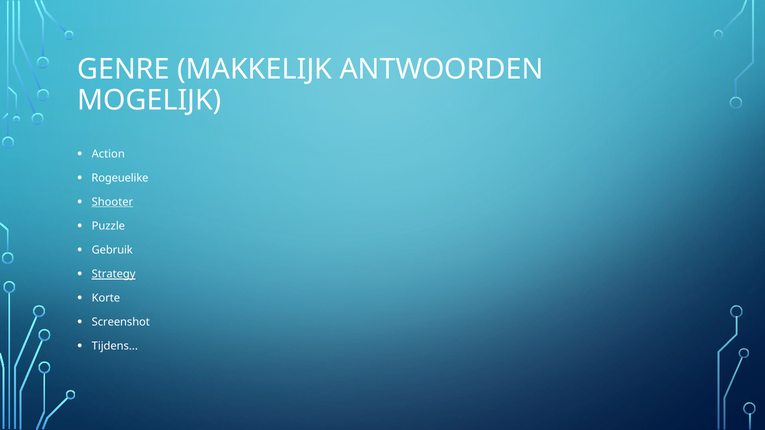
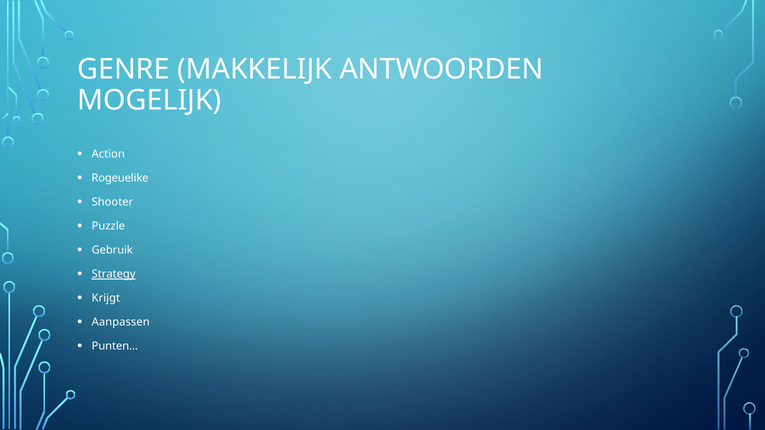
Shooter underline: present -> none (112, 202)
Korte: Korte -> Krijgt (106, 298)
Screenshot: Screenshot -> Aanpassen (121, 322)
Tijdens: Tijdens -> Punten (115, 346)
